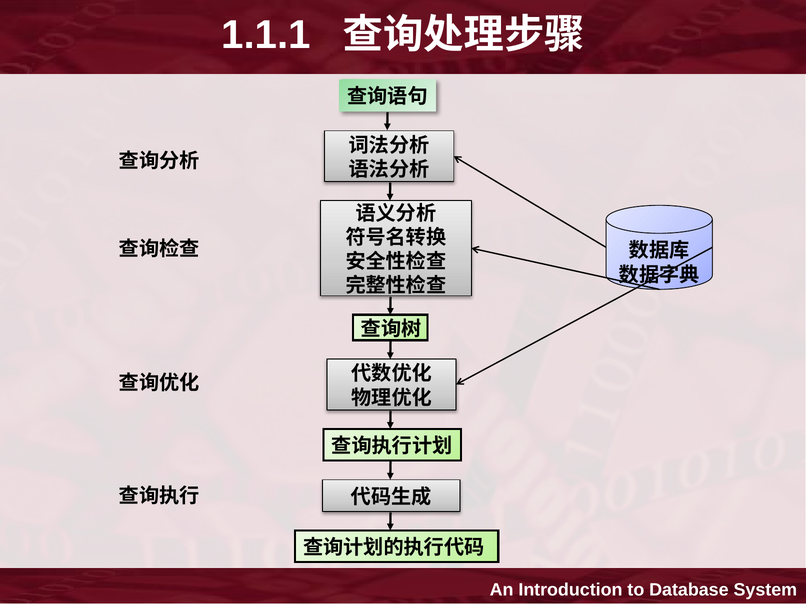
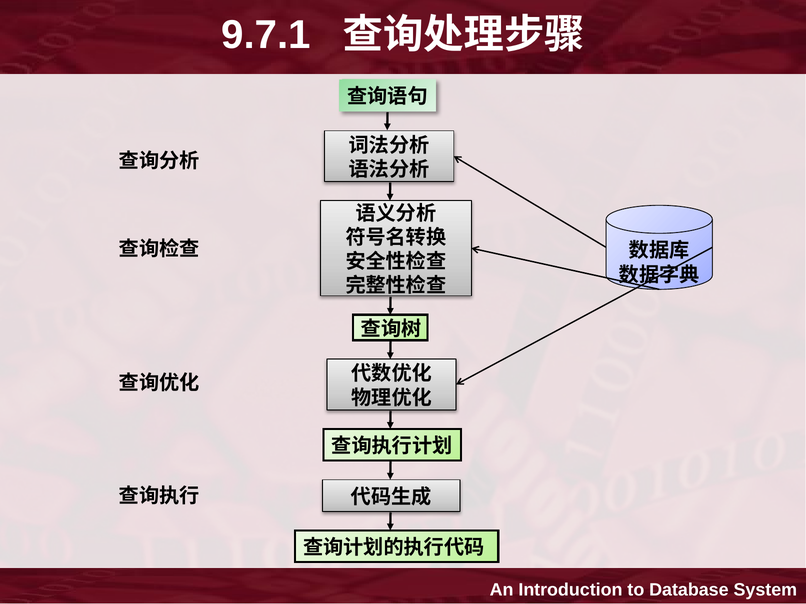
1.1.1: 1.1.1 -> 9.7.1 (266, 35)
